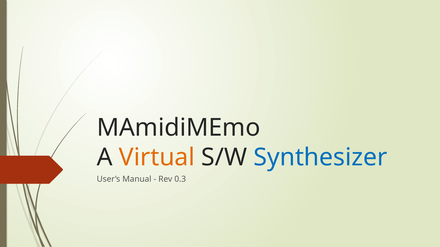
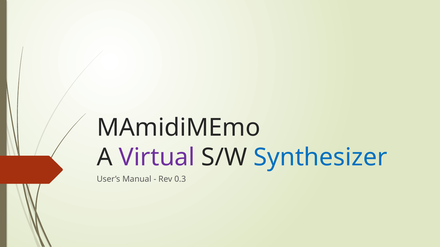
Virtual colour: orange -> purple (157, 158)
